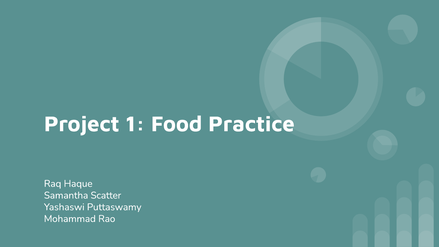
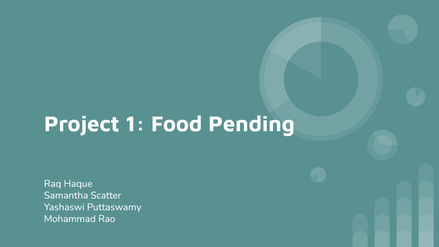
Practice: Practice -> Pending (251, 124)
